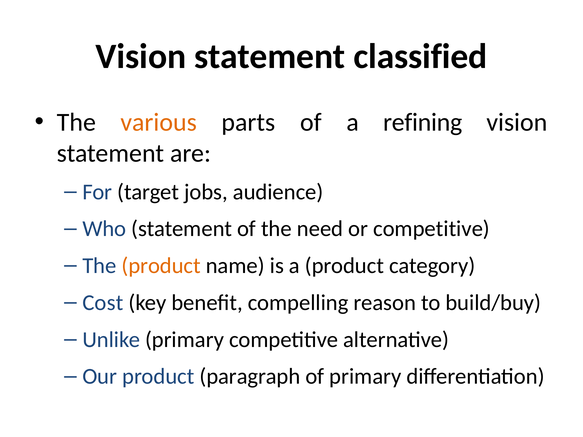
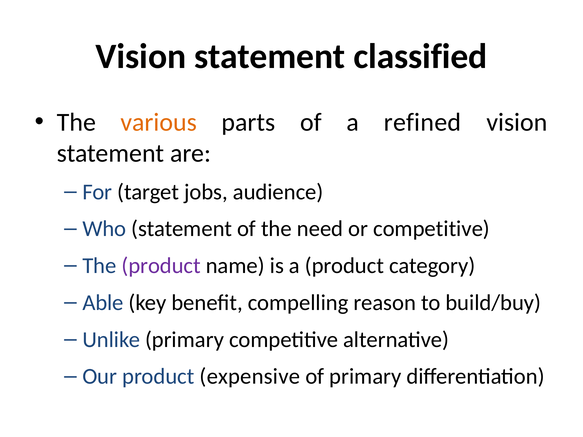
refining: refining -> refined (422, 122)
product colour: orange -> purple (161, 266)
Cost: Cost -> Able (103, 303)
paragraph: paragraph -> expensive (250, 377)
